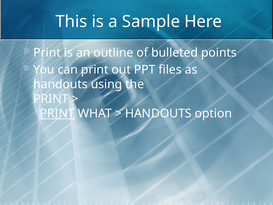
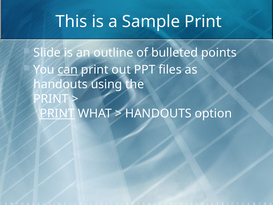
Sample Here: Here -> Print (203, 22)
Print: Print -> Slide (47, 53)
can underline: none -> present (68, 70)
